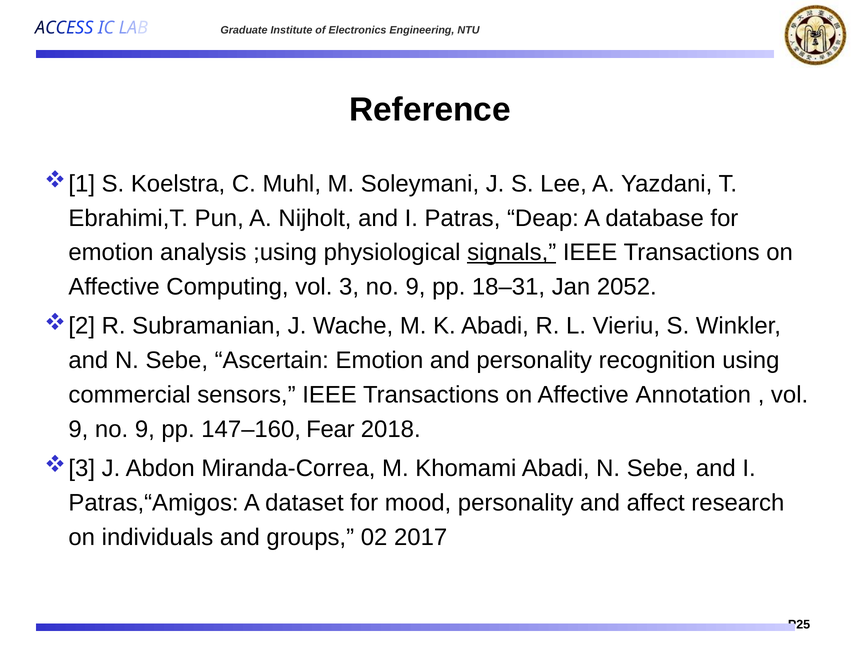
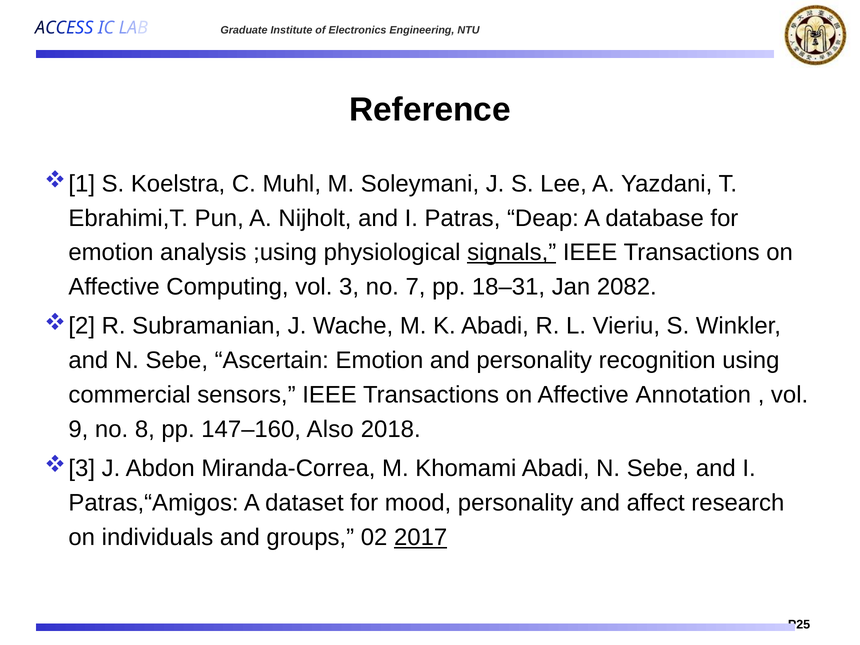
3 no 9: 9 -> 7 (415, 287)
2052: 2052 -> 2082 (627, 287)
9 no 9: 9 -> 8 (145, 429)
Fear: Fear -> Also (330, 429)
2017 underline: none -> present (421, 537)
